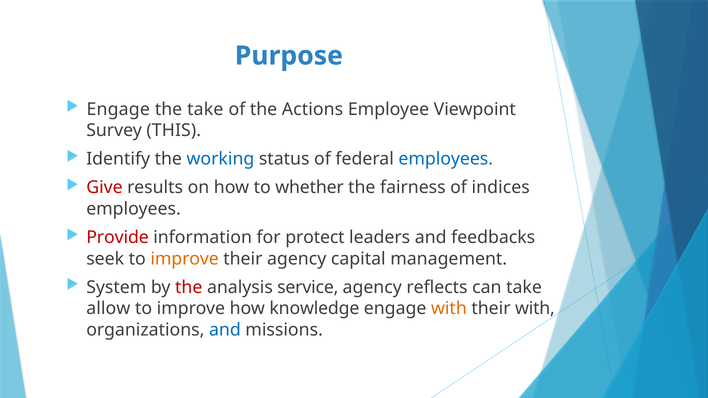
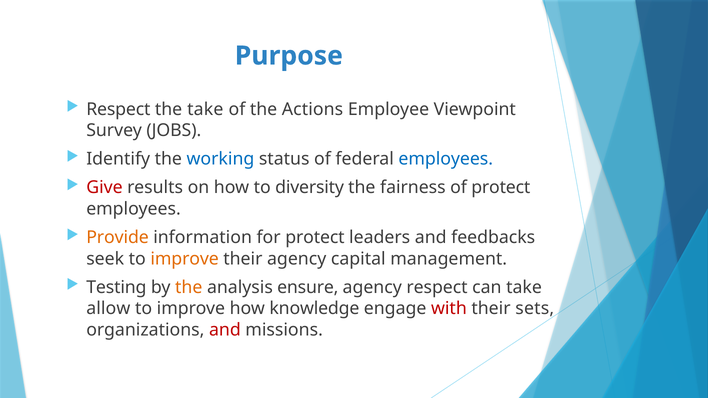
Engage: Engage -> Respect (118, 109)
THIS: THIS -> JOBS (174, 131)
whether: whether -> diversity (310, 188)
of indices: indices -> protect (501, 188)
Provide colour: red -> orange (118, 238)
System: System -> Testing (116, 287)
the colour: red -> orange (189, 287)
service: service -> ensure (308, 287)
agency reflects: reflects -> respect (437, 287)
with colour: orange -> red (449, 309)
their with: with -> sets (535, 309)
and colour: blue -> red (225, 330)
